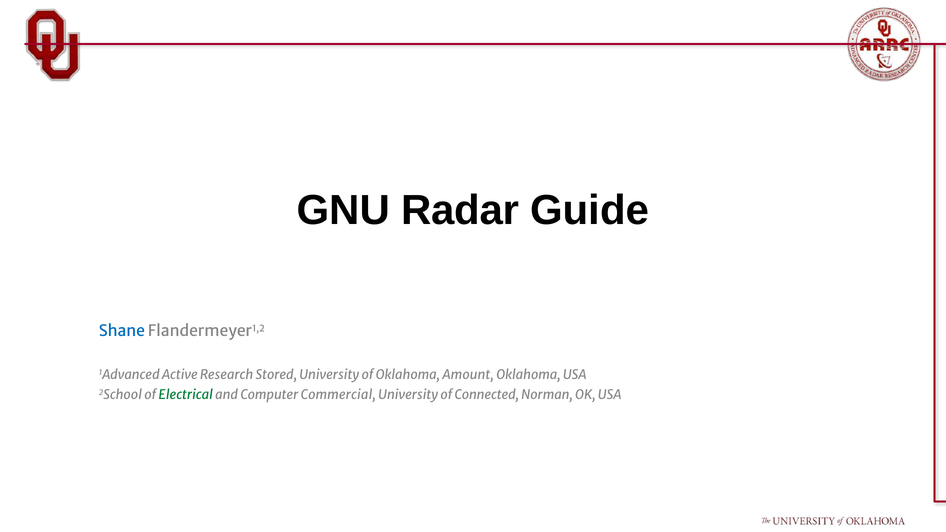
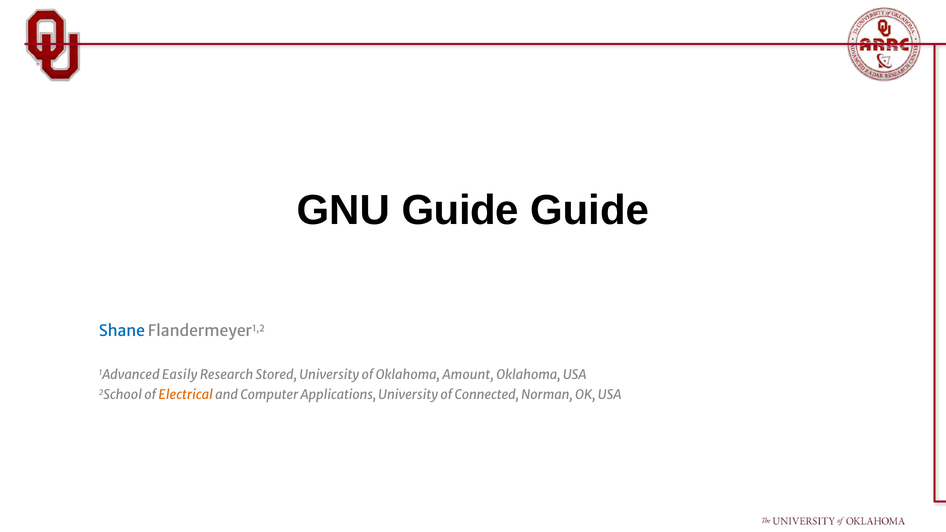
GNU Radar: Radar -> Guide (460, 210)
Active: Active -> Easily (180, 375)
Electrical colour: green -> orange (186, 395)
Commercial: Commercial -> Applications (338, 395)
